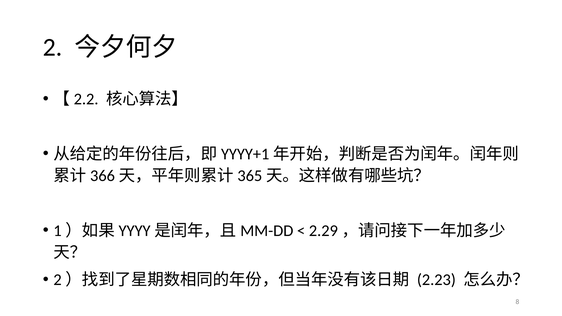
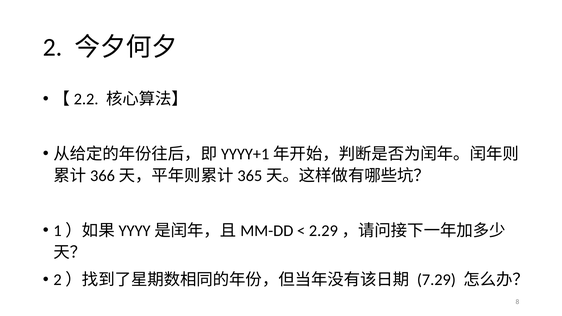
2.23: 2.23 -> 7.29 (436, 280)
